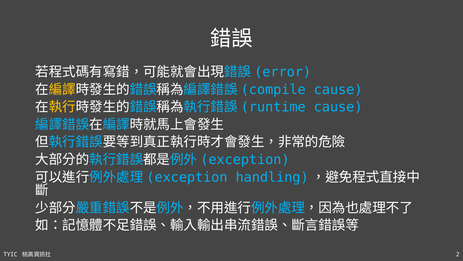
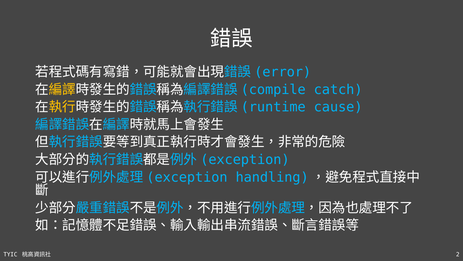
cause: cause -> catch (338, 89)
